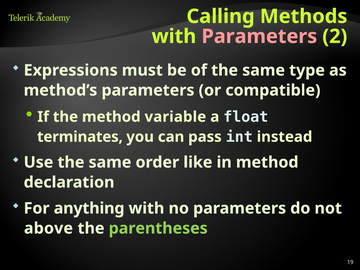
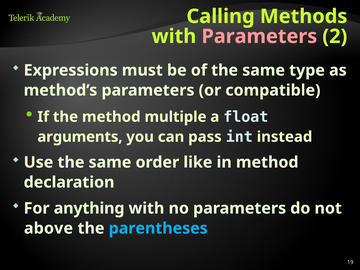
variable: variable -> multiple (175, 117)
terminates: terminates -> arguments (80, 137)
parentheses colour: light green -> light blue (158, 228)
